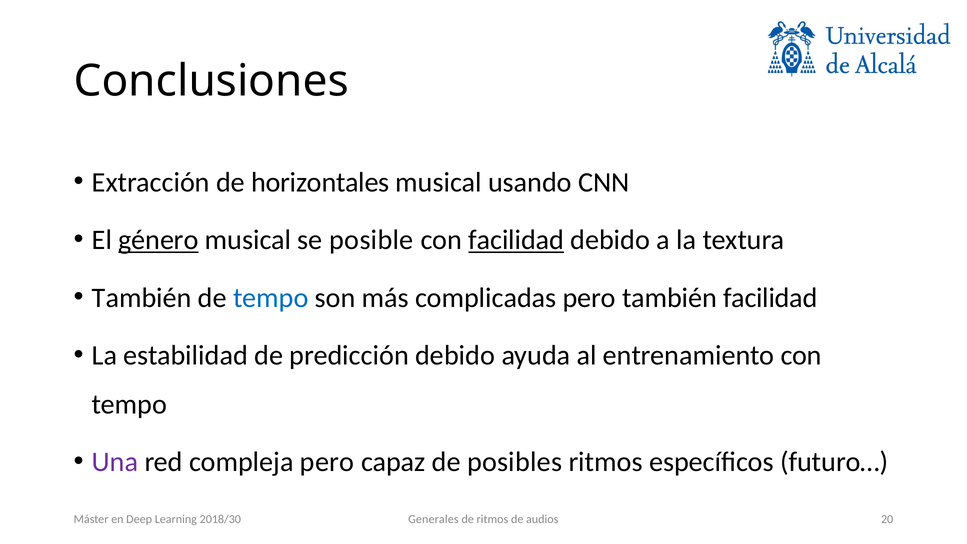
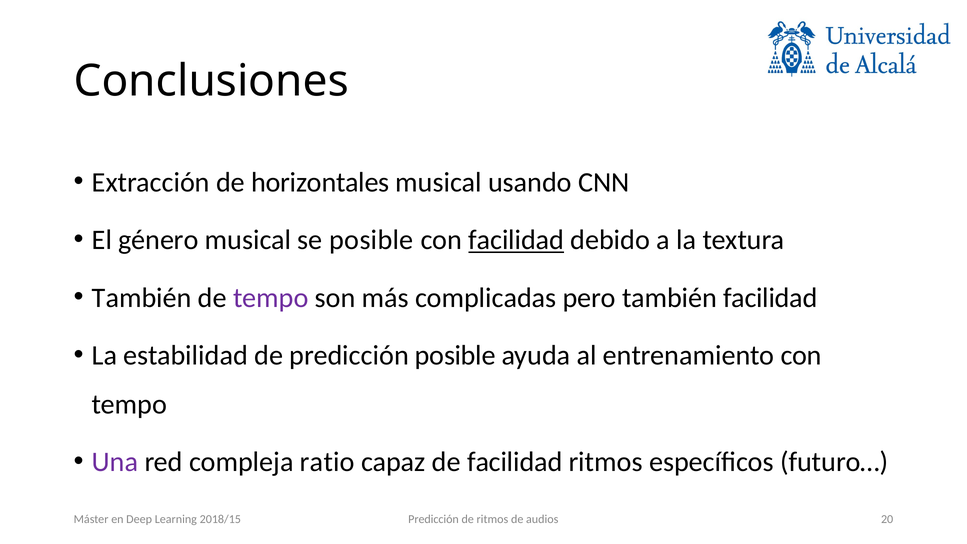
género underline: present -> none (158, 240)
tempo colour: blue -> purple (271, 298)
predicción debido: debido -> posible (455, 356)
compleja pero: pero -> ratio (327, 462)
de posibles: posibles -> facilidad (515, 462)
Generales: Generales -> Predicción (434, 519)
2018/30: 2018/30 -> 2018/15 (220, 519)
